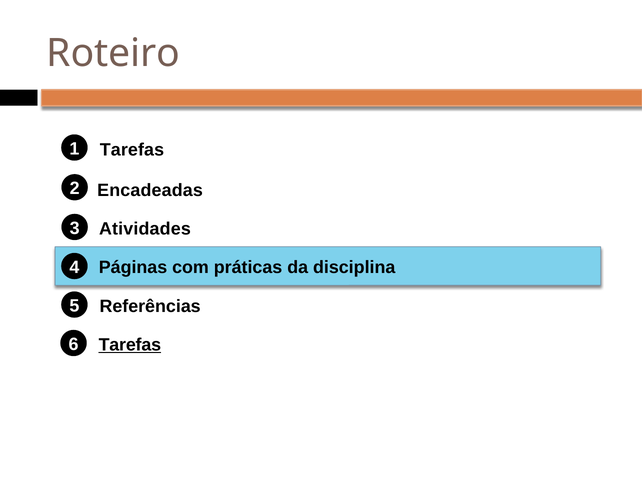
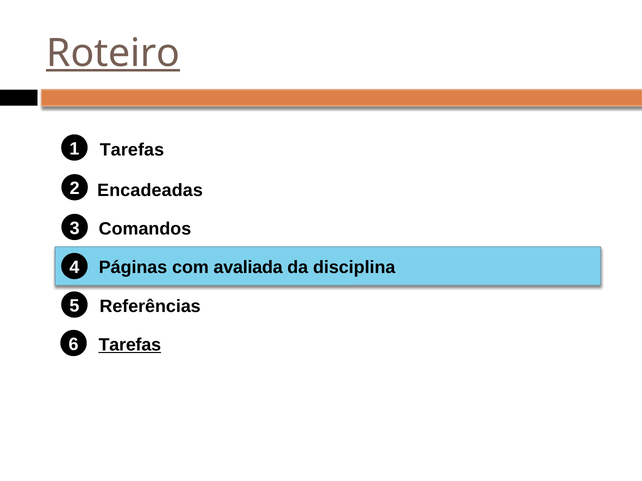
Roteiro underline: none -> present (113, 54)
Atividades: Atividades -> Comandos (145, 229)
práticas: práticas -> avaliada (248, 268)
